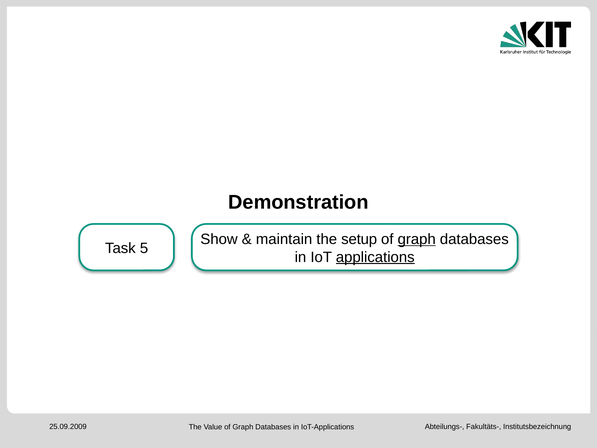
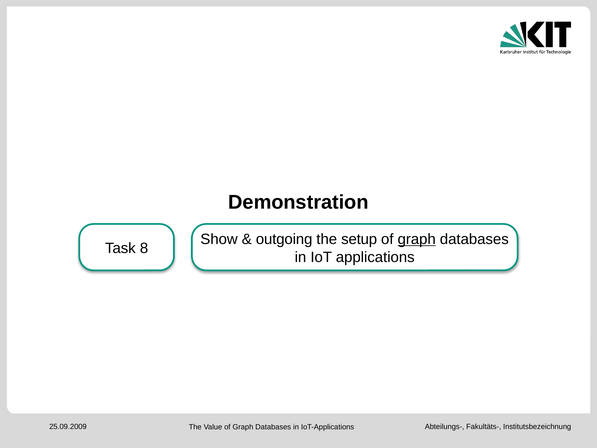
maintain: maintain -> outgoing (284, 239)
5: 5 -> 8 (144, 248)
applications underline: present -> none (375, 257)
